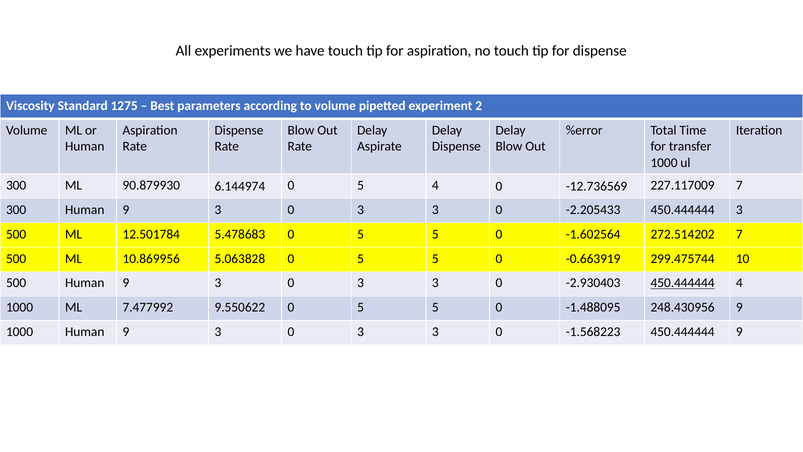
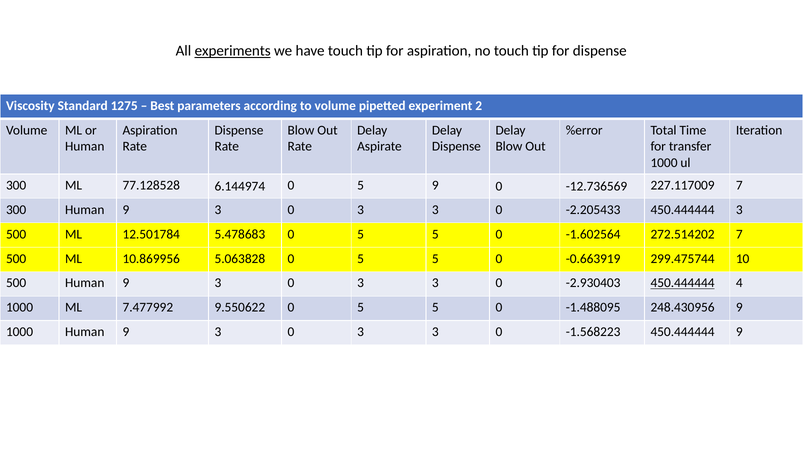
experiments underline: none -> present (233, 51)
90.879930: 90.879930 -> 77.128528 (151, 185)
5 4: 4 -> 9 (435, 185)
